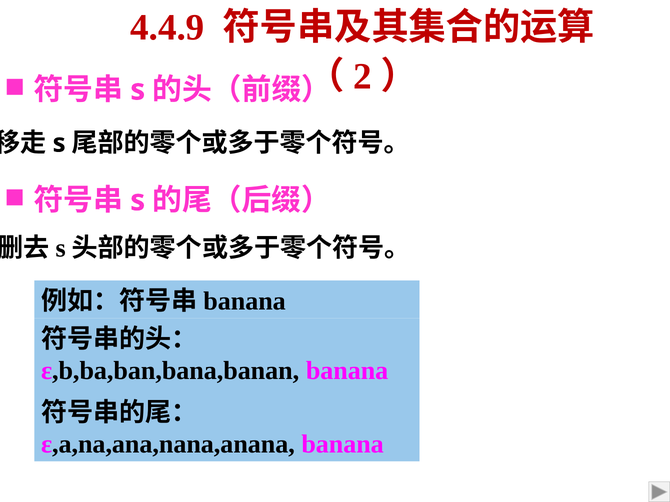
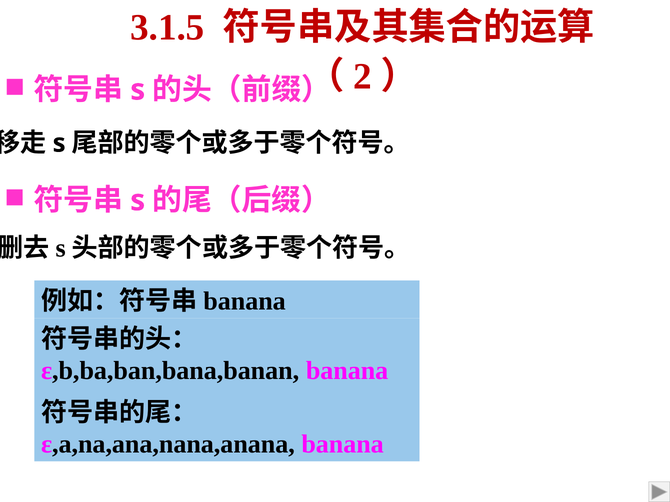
4.4.9: 4.4.9 -> 3.1.5 (167, 27)
